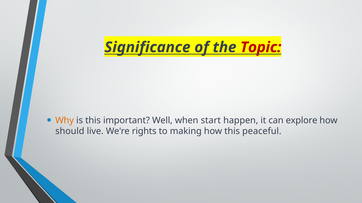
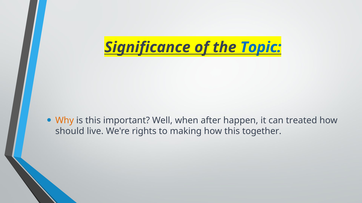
Topic colour: red -> blue (261, 47)
start: start -> after (211, 121)
explore: explore -> treated (301, 121)
peaceful: peaceful -> together (262, 132)
